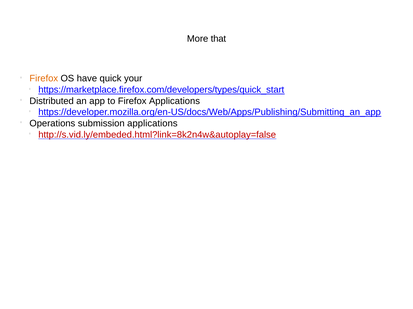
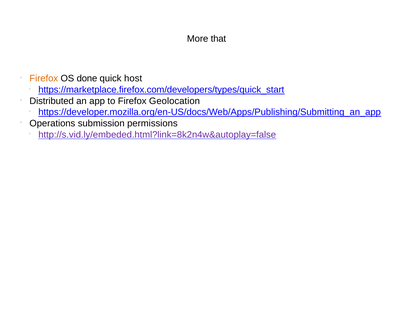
have: have -> done (87, 79)
your: your -> host (133, 79)
Firefox Applications: Applications -> Geolocation (175, 101)
submission applications: applications -> permissions (152, 124)
http://s.vid.ly/embeded.html?link=8k2n4w&autoplay=false colour: red -> purple (157, 135)
